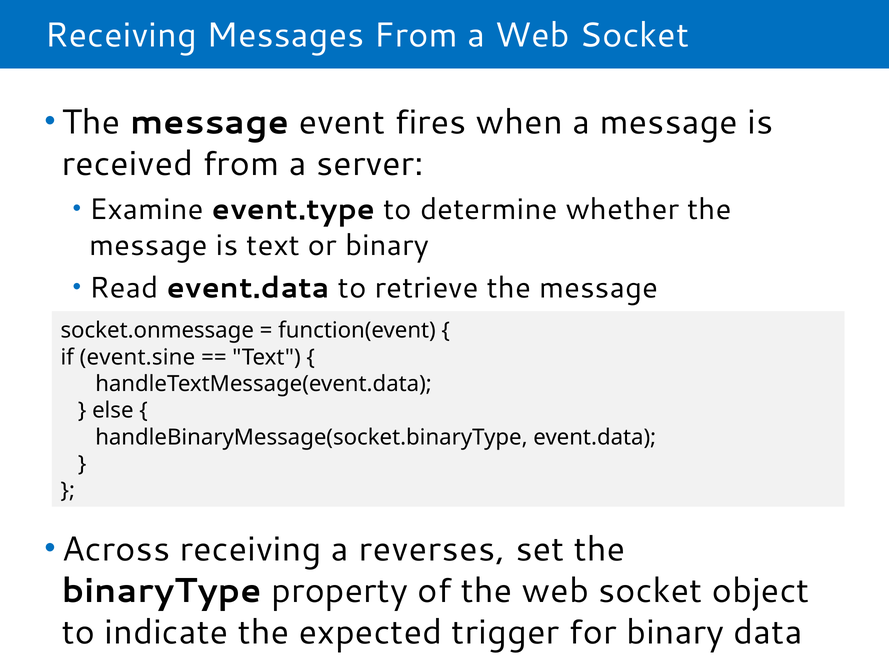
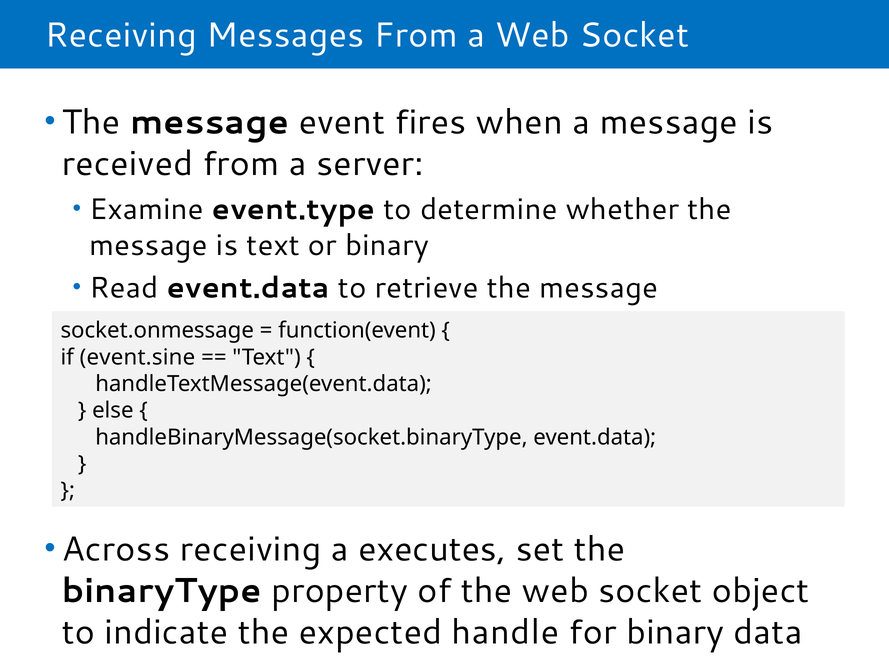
reverses: reverses -> executes (432, 549)
trigger: trigger -> handle (505, 632)
